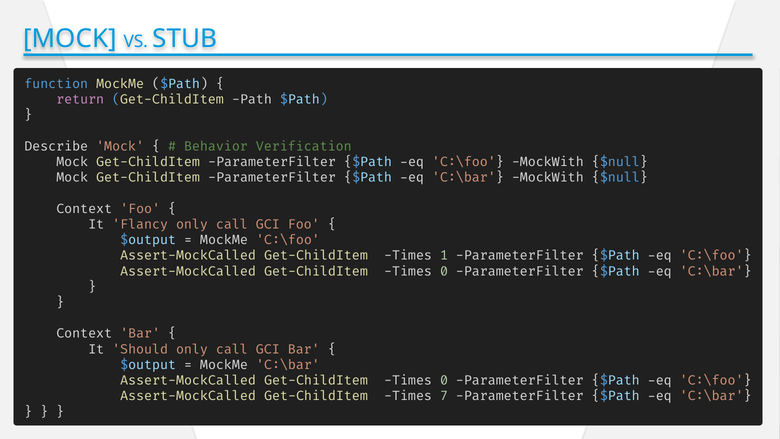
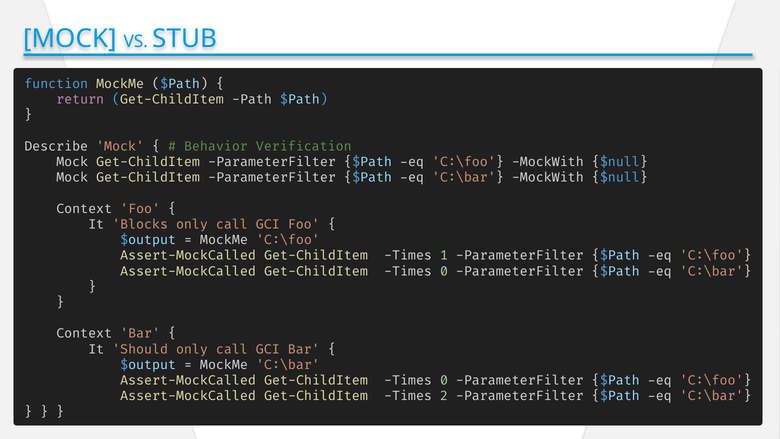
Flancy: Flancy -> Blocks (140, 224)
7: 7 -> 2 (444, 396)
